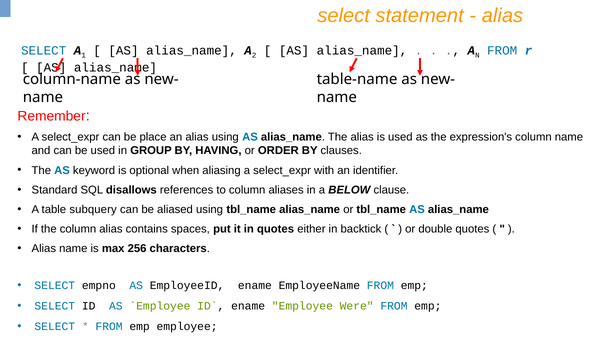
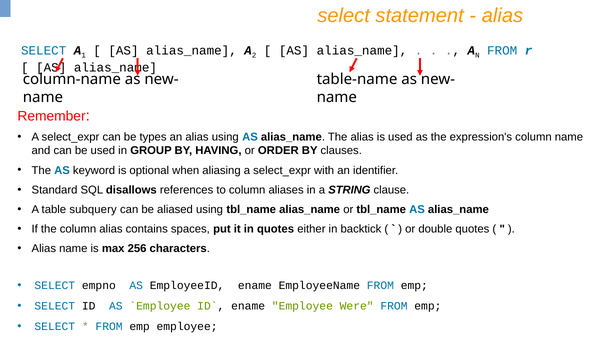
place: place -> types (153, 137)
BELOW: BELOW -> STRING (349, 190)
